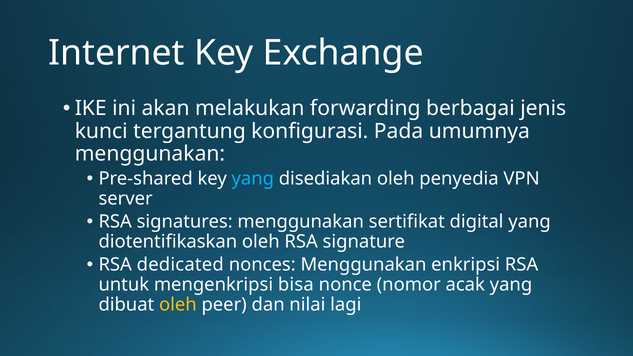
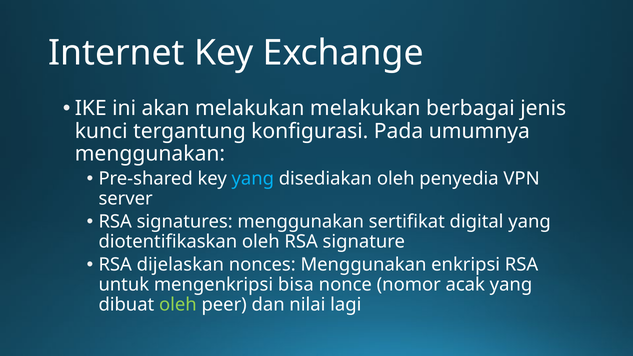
melakukan forwarding: forwarding -> melakukan (365, 108)
dedicated: dedicated -> dijelaskan (180, 265)
oleh colour: yellow -> light green (178, 305)
